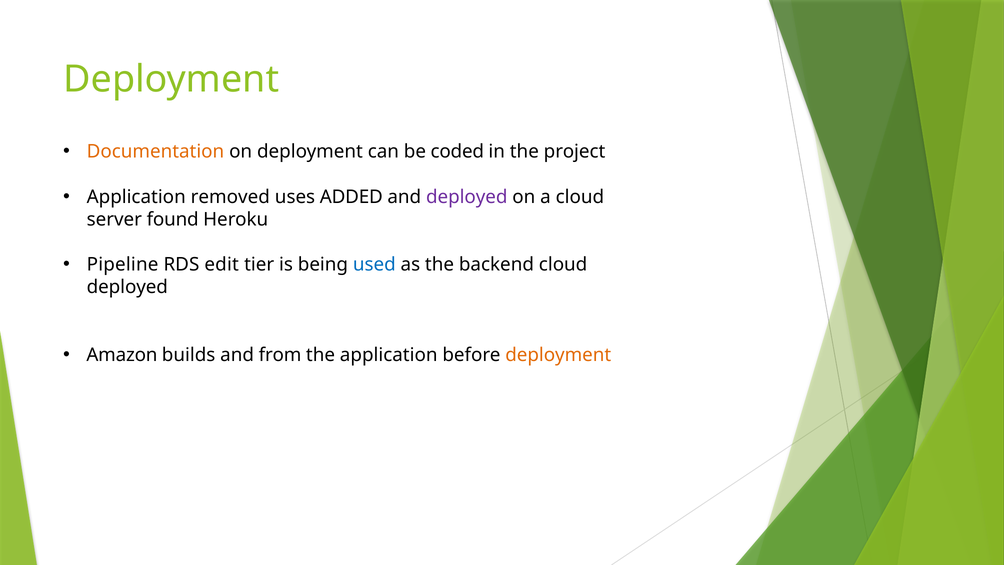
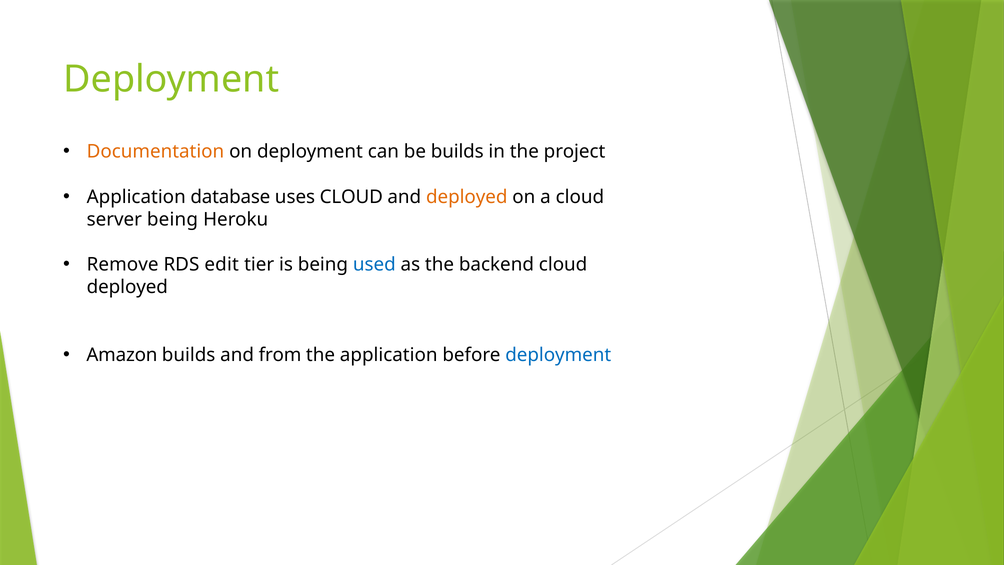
be coded: coded -> builds (457, 152)
removed: removed -> database (230, 197)
uses ADDED: ADDED -> CLOUD (351, 197)
deployed colour: purple -> orange (467, 197)
server found: found -> being (172, 219)
Pipeline: Pipeline -> Remove (123, 265)
deployment colour: orange -> blue (558, 355)
